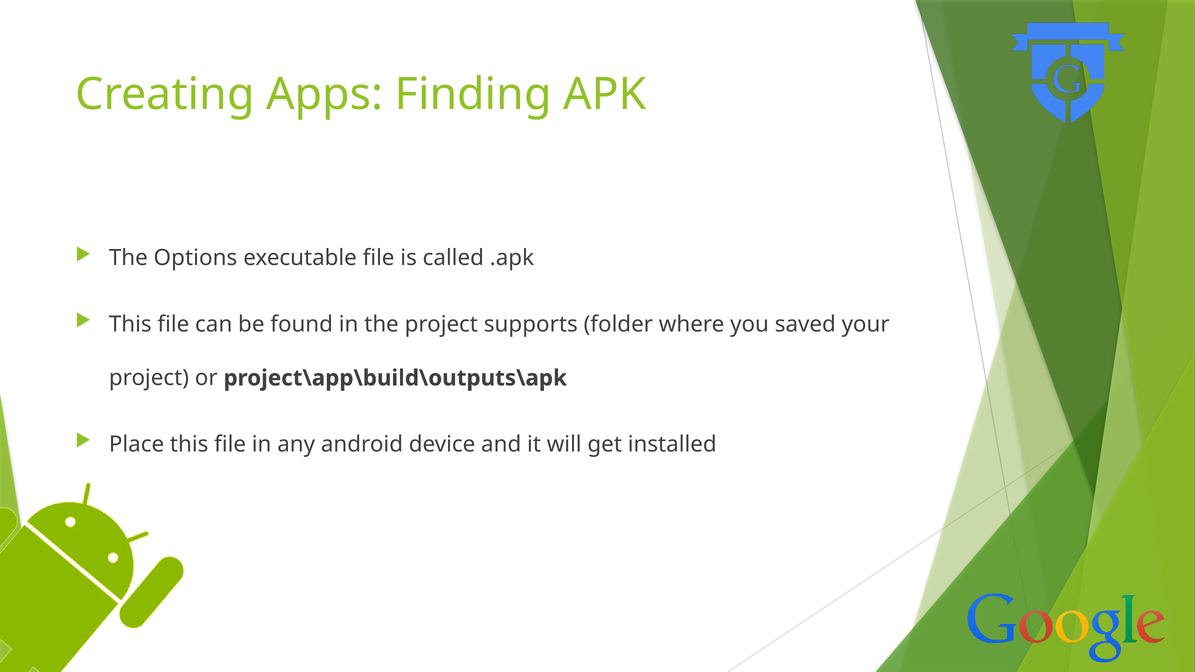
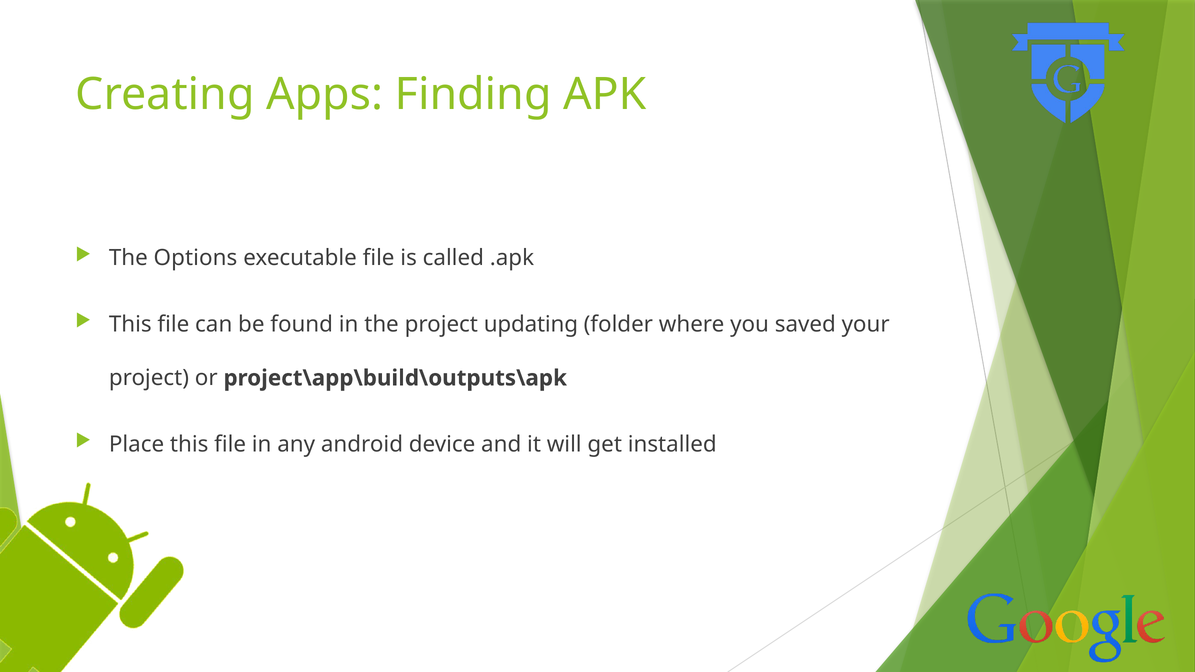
supports: supports -> updating (531, 324)
